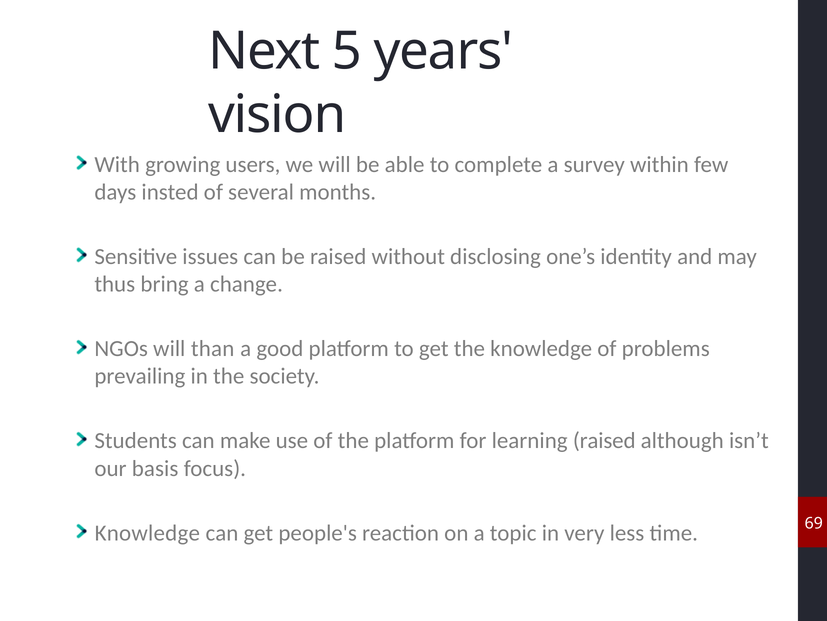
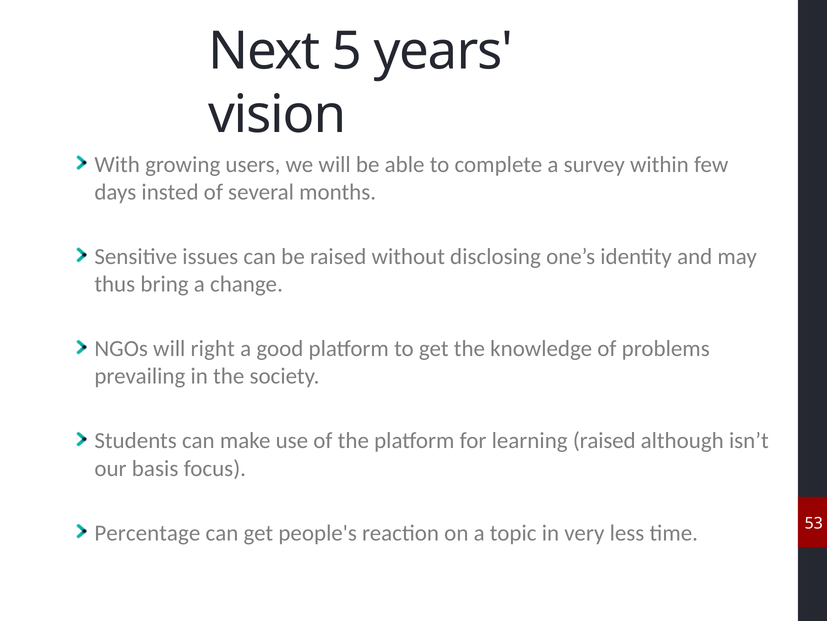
than: than -> right (213, 348)
Knowledge: Knowledge -> Percentage (147, 532)
69: 69 -> 53 (814, 523)
